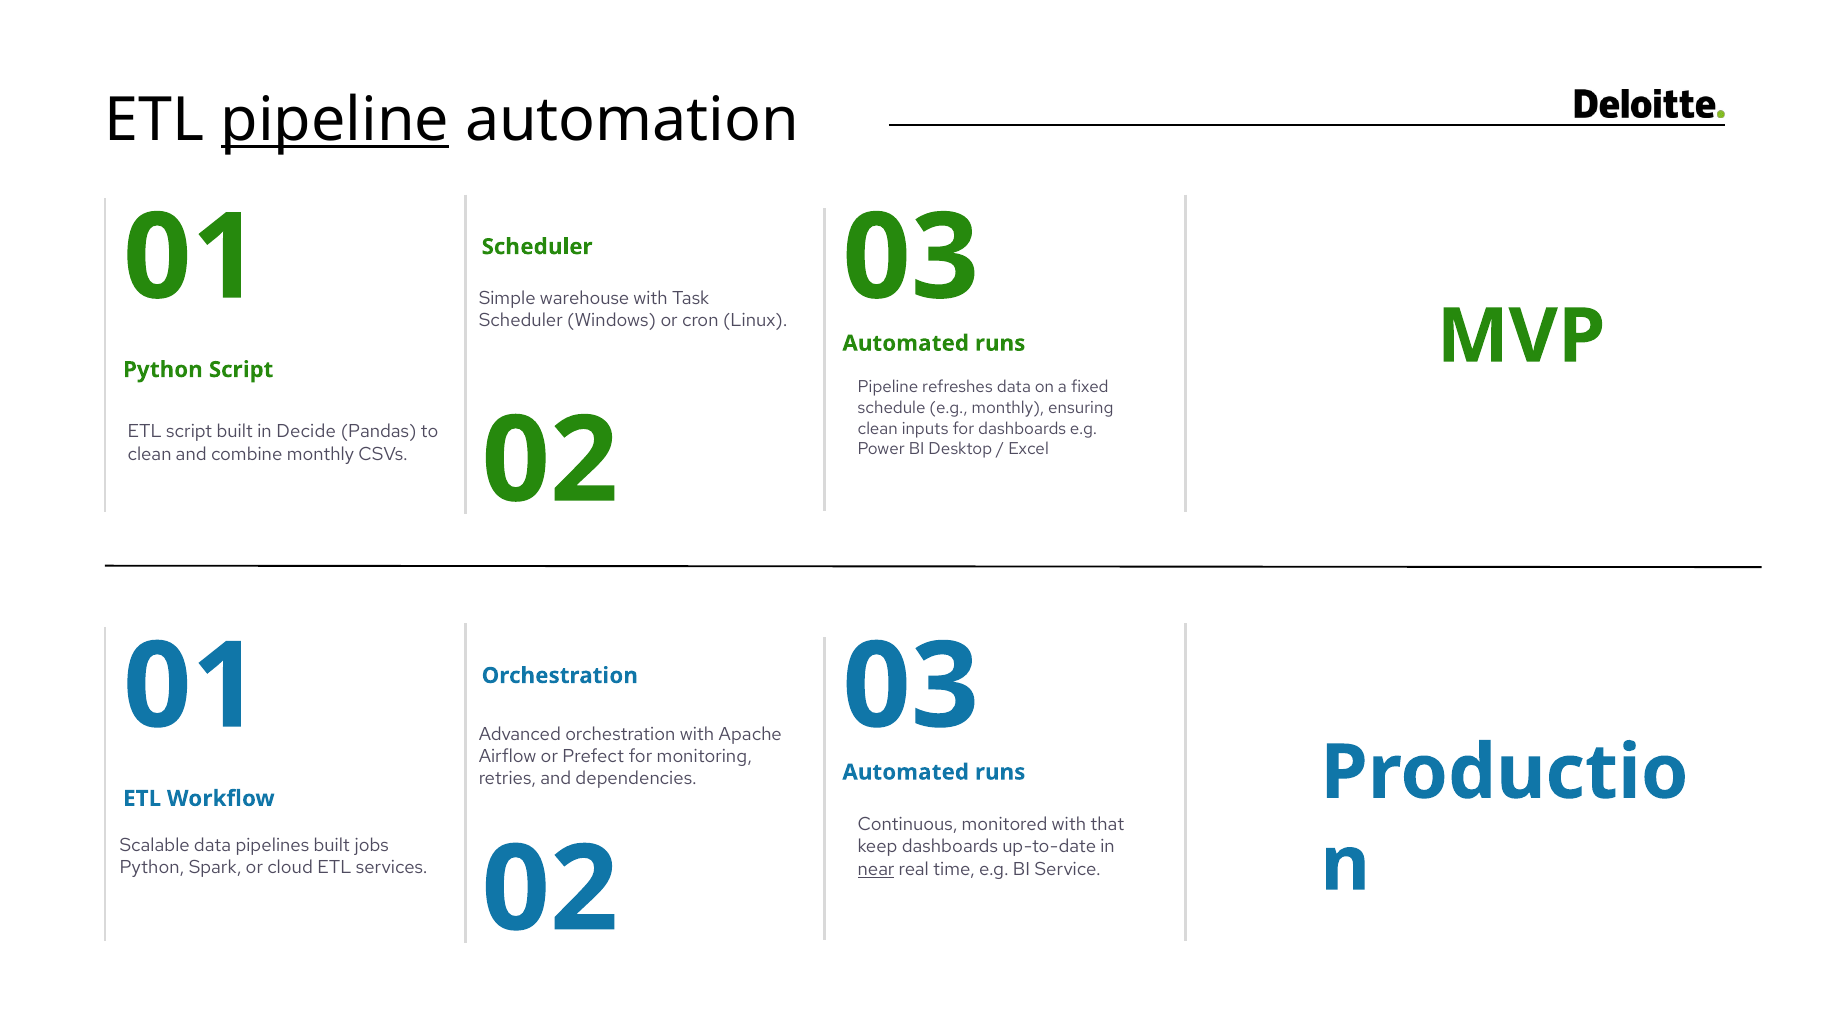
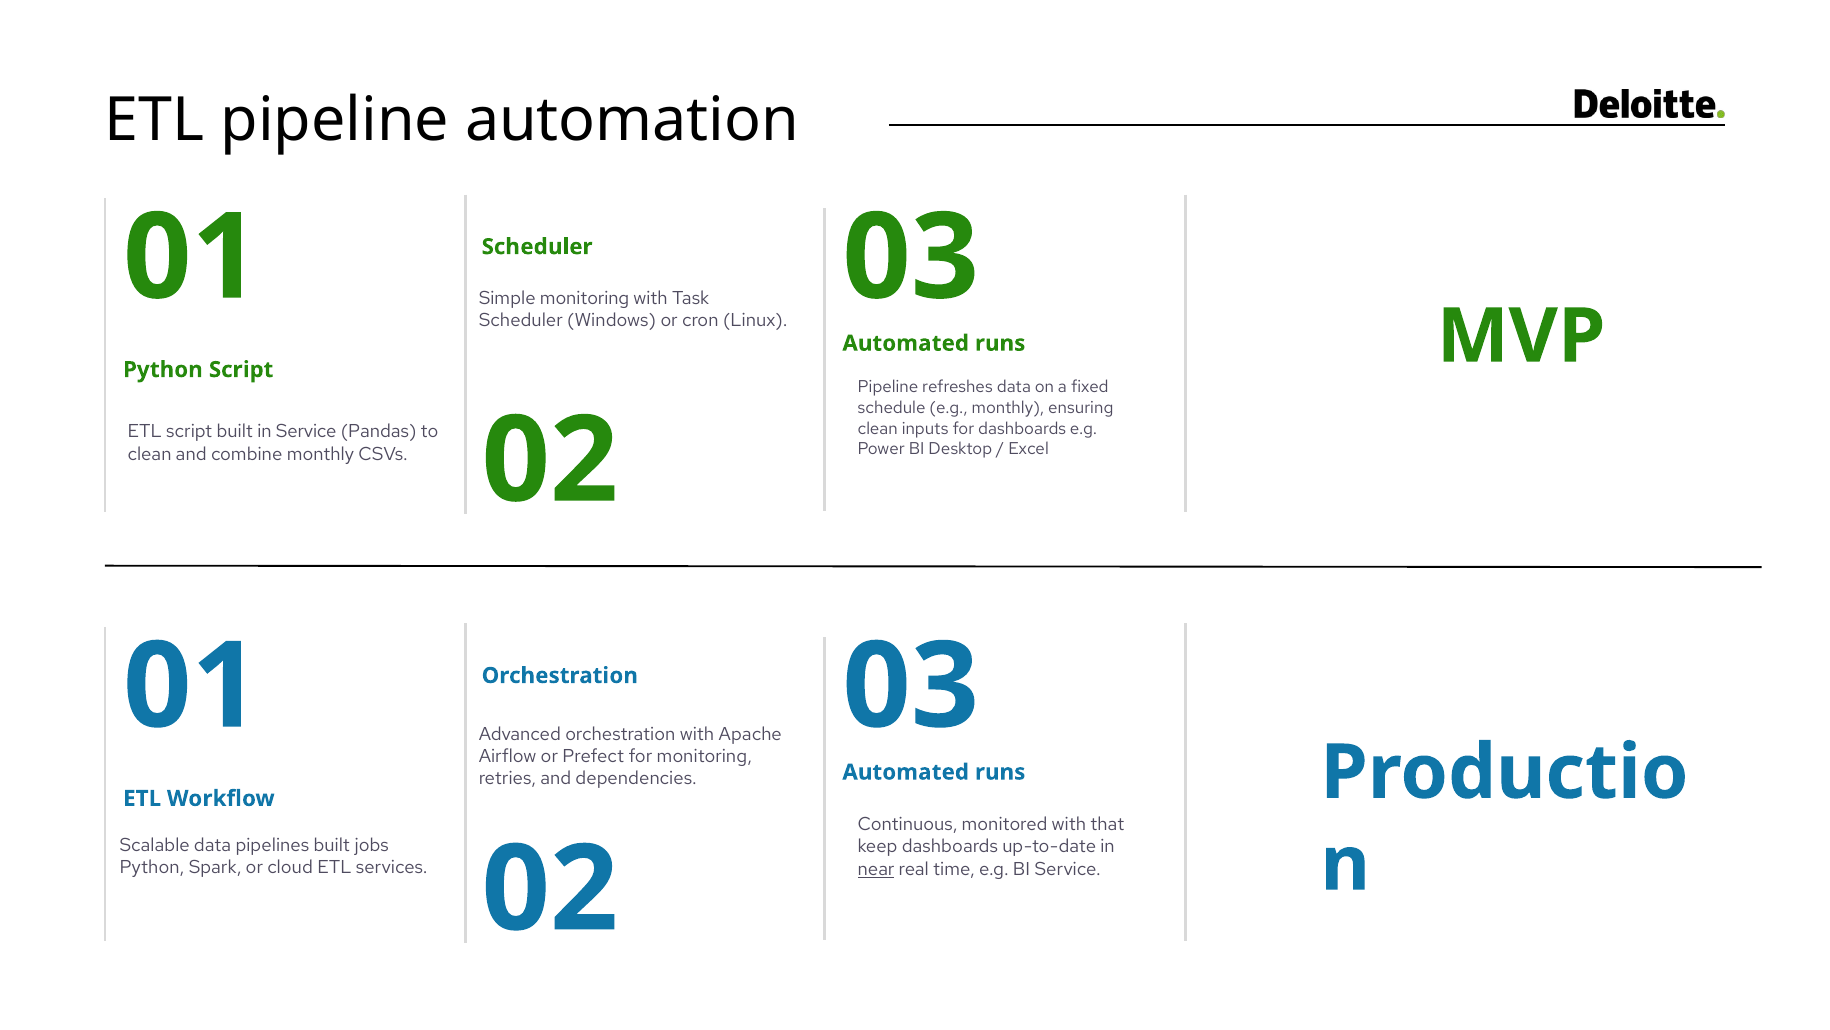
pipeline underline: present -> none (335, 120)
Simple warehouse: warehouse -> monitoring (585, 298)
in Decide: Decide -> Service (306, 431)
